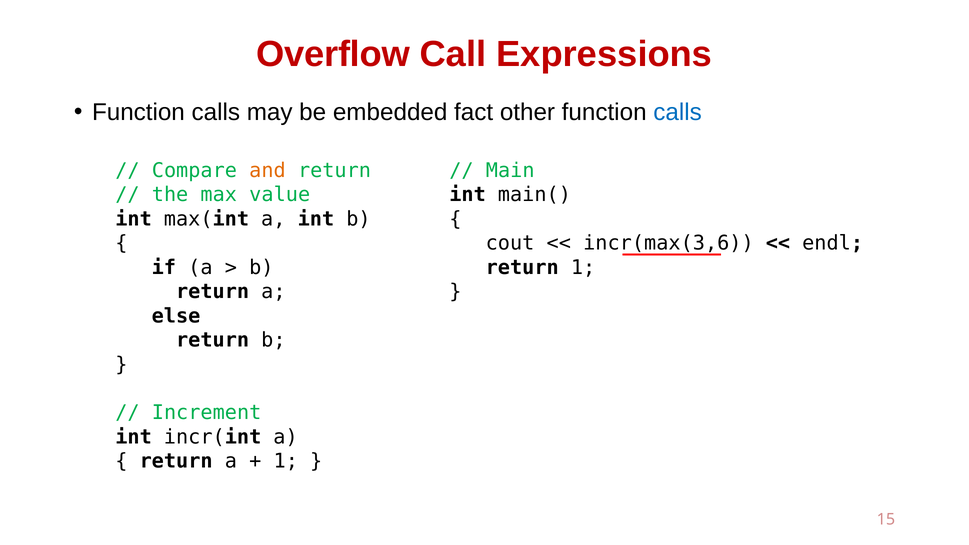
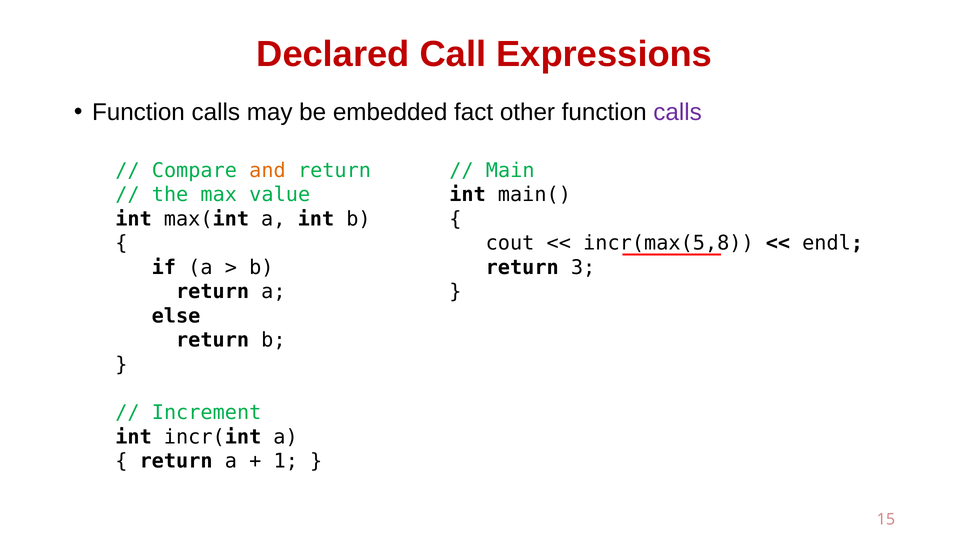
Overflow: Overflow -> Declared (333, 54)
calls colour: blue -> purple (678, 112)
incr(max(3,6: incr(max(3,6 -> incr(max(5,8 (668, 243)
return 1: 1 -> 3 (583, 267)
